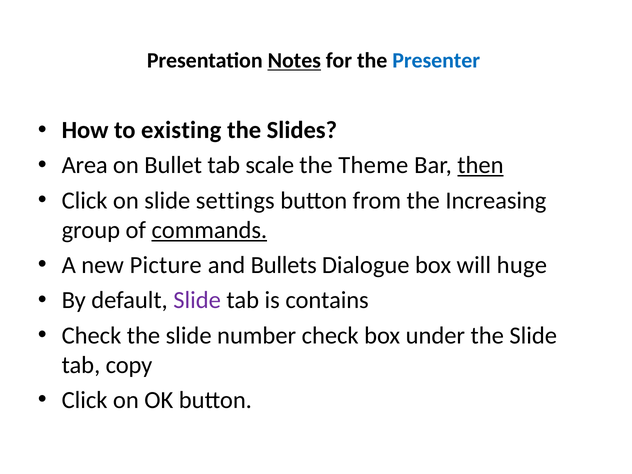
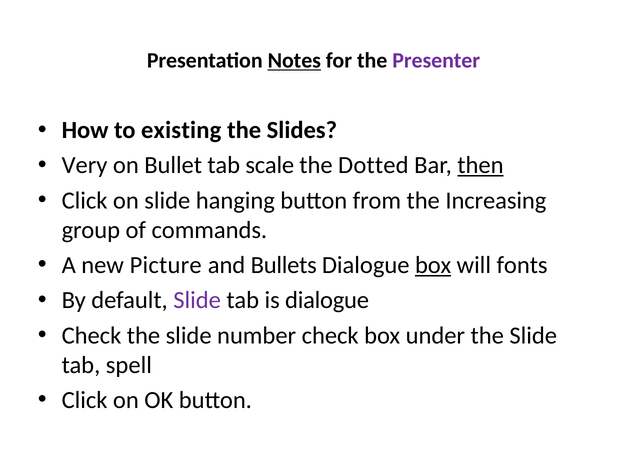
Presenter colour: blue -> purple (436, 61)
Area: Area -> Very (85, 165)
Theme: Theme -> Dotted (373, 165)
settings: settings -> hanging (235, 200)
commands underline: present -> none (209, 230)
box underline: none -> present (433, 265)
huge: huge -> fonts (522, 265)
is contains: contains -> dialogue (327, 300)
copy: copy -> spell (129, 365)
